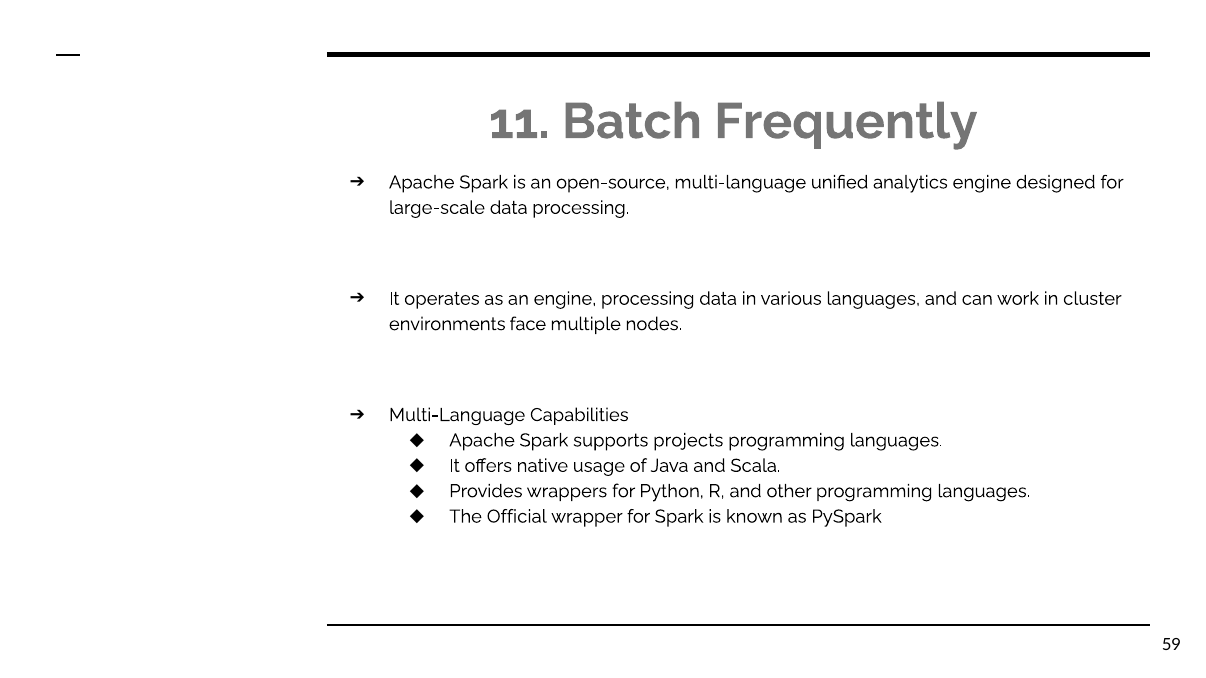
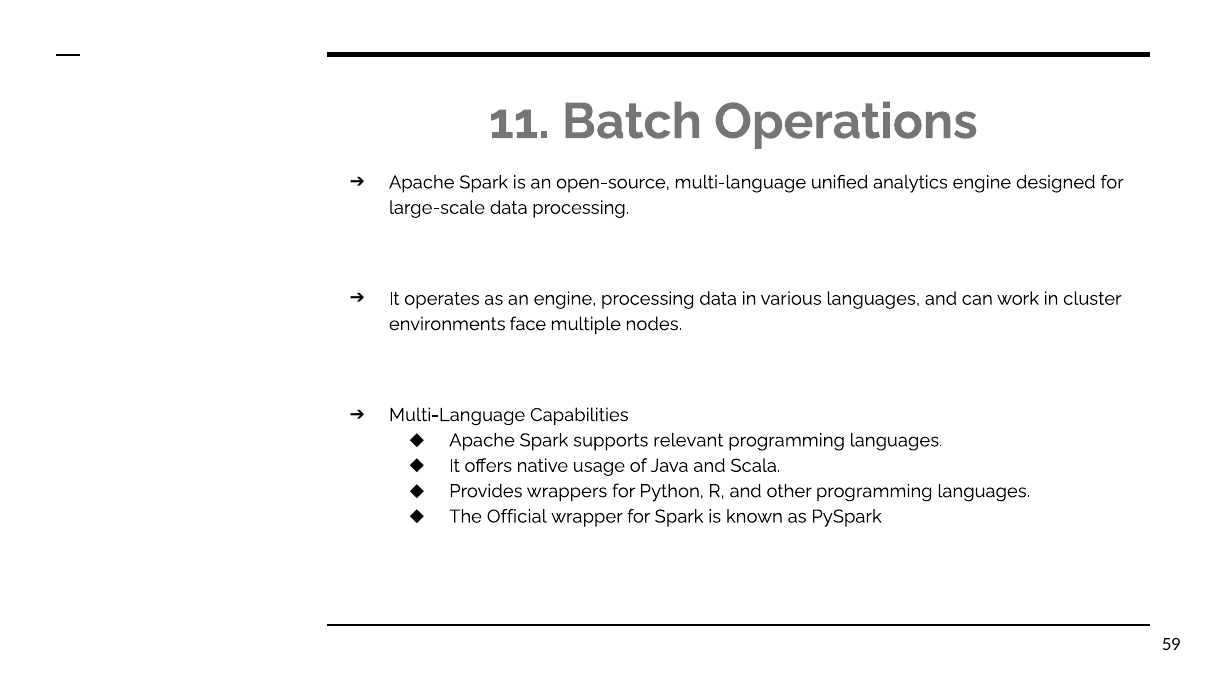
Frequently: Frequently -> Operations (846, 122)
projects: projects -> relevant (688, 441)
